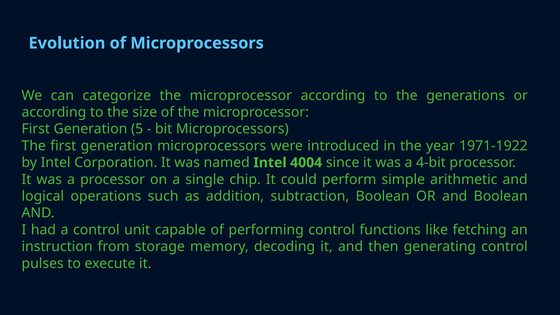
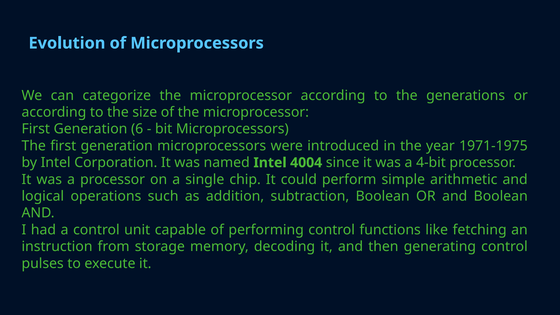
5: 5 -> 6 (137, 129)
1971-1922: 1971-1922 -> 1971-1975 (493, 146)
